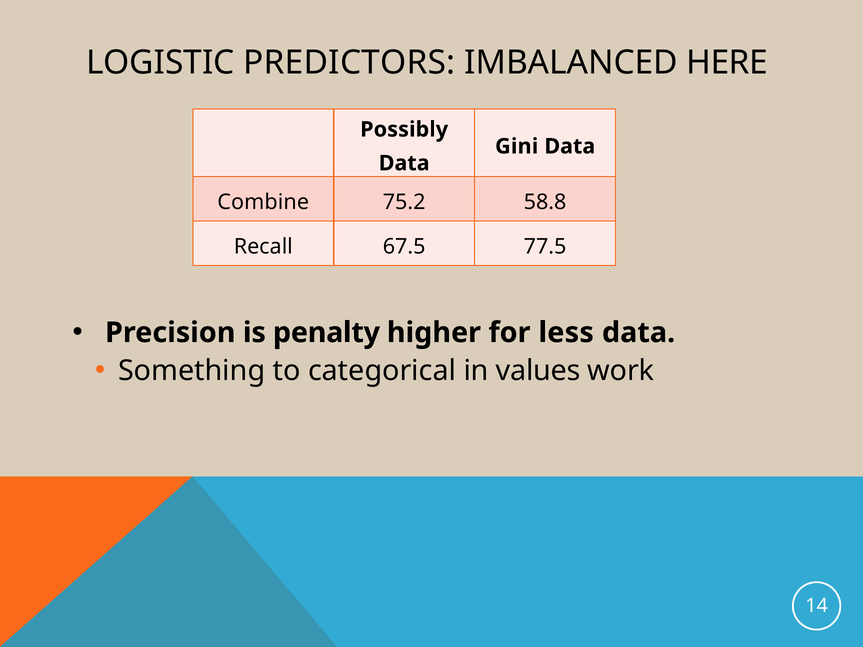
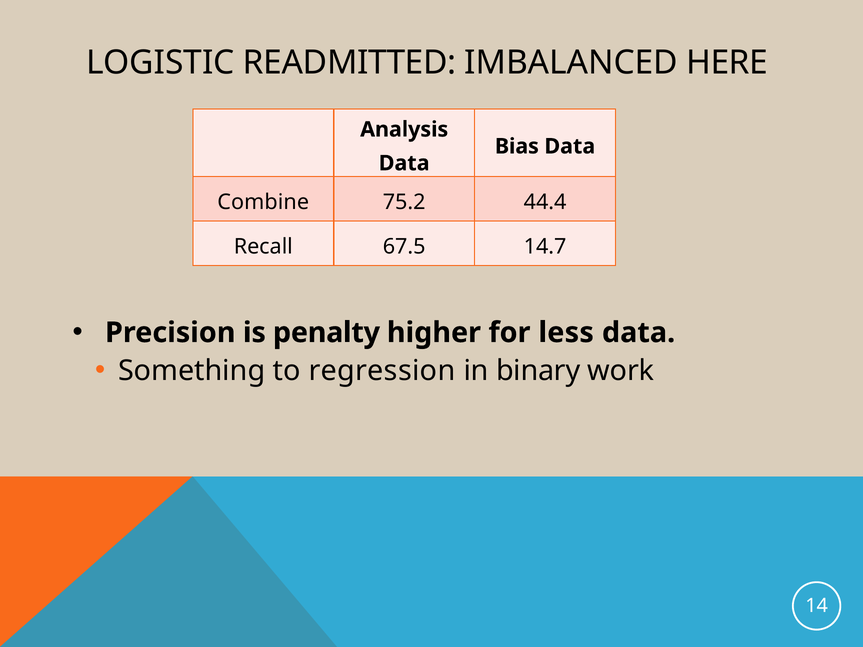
PREDICTORS: PREDICTORS -> READMITTED (350, 63)
Possibly: Possibly -> Analysis (404, 130)
Gini: Gini -> Bias (517, 146)
58.8: 58.8 -> 44.4 (545, 202)
77.5: 77.5 -> 14.7 (545, 247)
categorical: categorical -> regression (382, 371)
values: values -> binary (538, 371)
